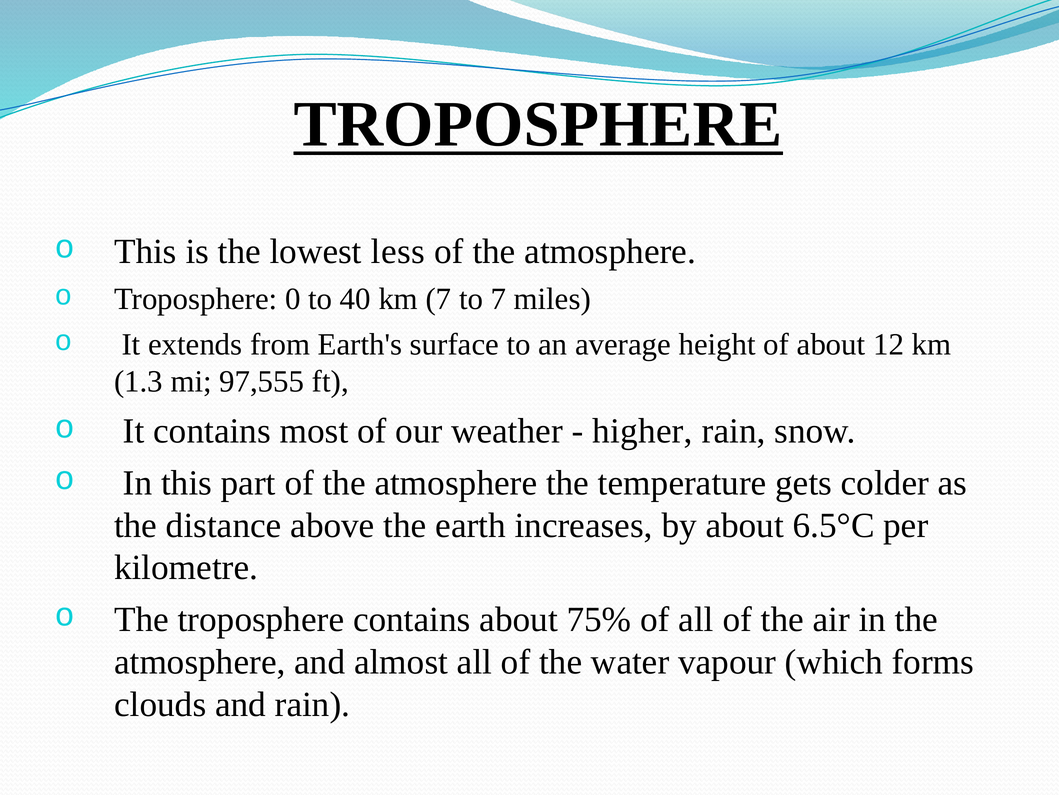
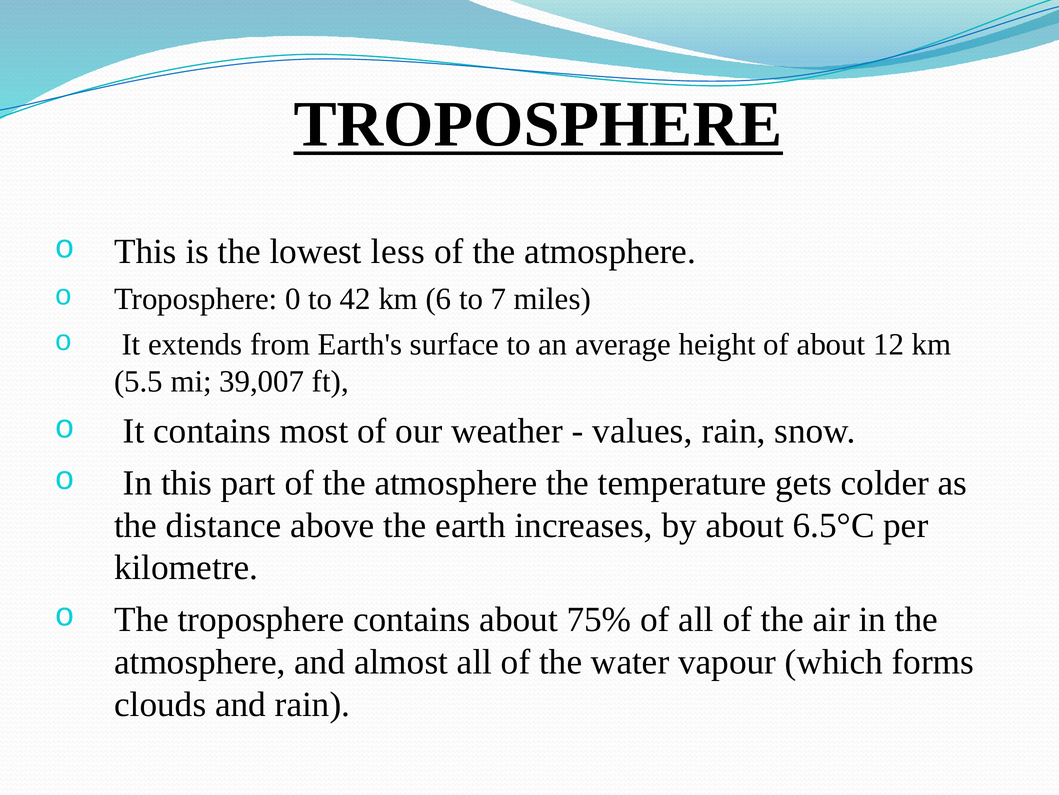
40: 40 -> 42 (355, 299)
km 7: 7 -> 6 (439, 299)
1.3: 1.3 -> 5.5 (139, 381)
97,555: 97,555 -> 39,007 (262, 381)
higher: higher -> values (642, 431)
